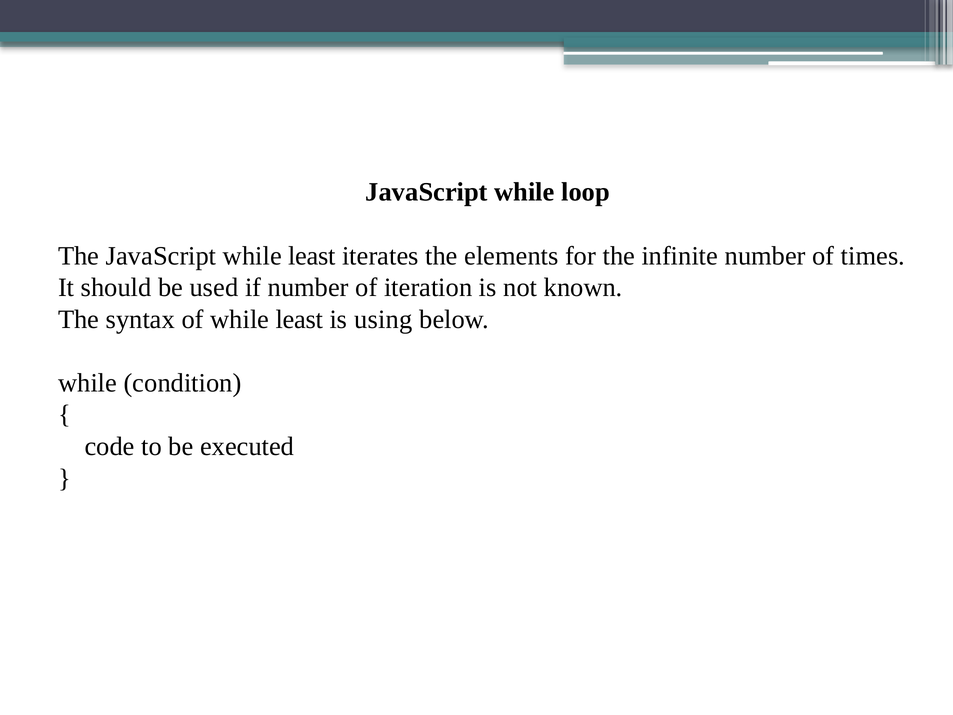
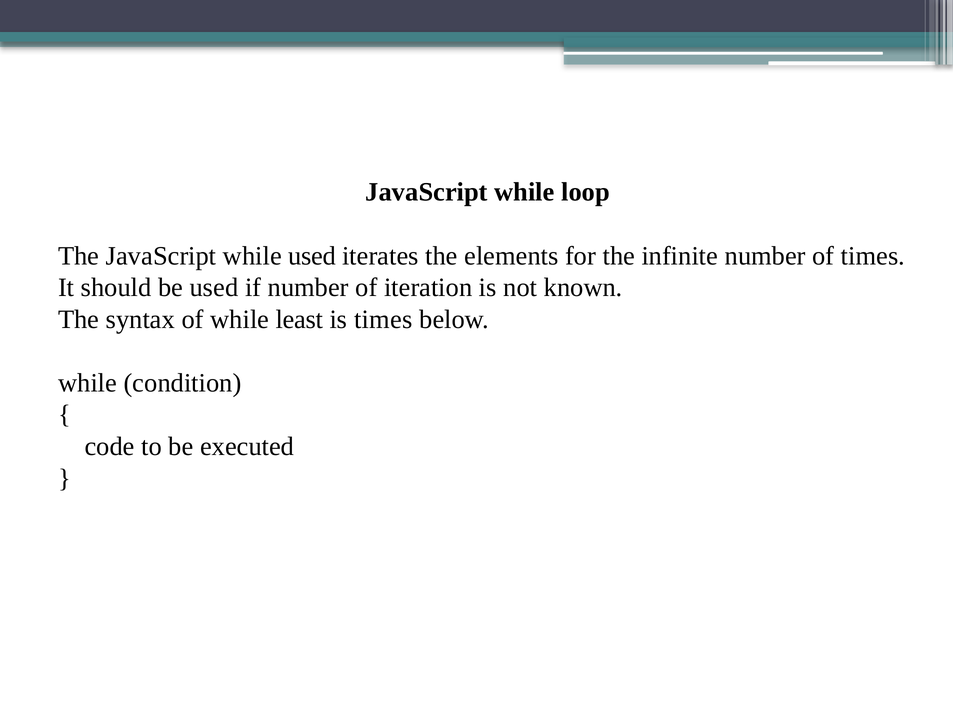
JavaScript while least: least -> used (312, 256)
is using: using -> times (383, 319)
